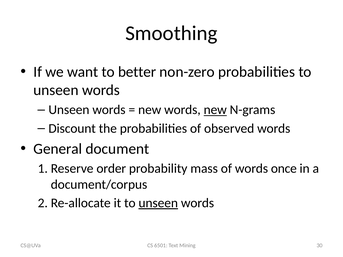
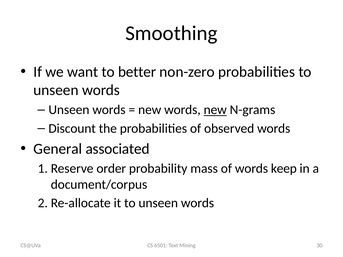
document: document -> associated (118, 149)
once: once -> keep (284, 169)
unseen underline: present -> none (158, 203)
